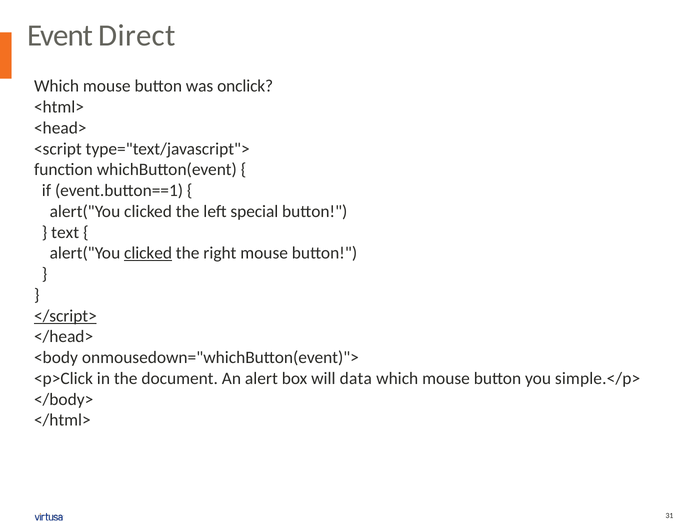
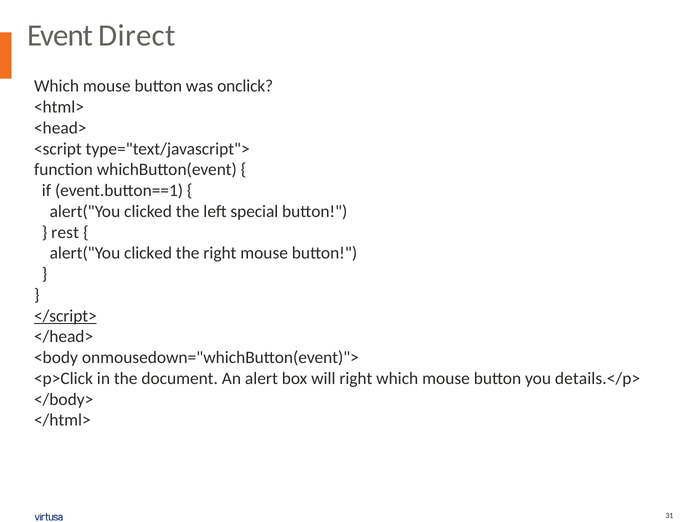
text: text -> rest (65, 232)
clicked underline: present -> none (148, 253)
will data: data -> right (356, 378)
simple.</p>: simple.</p> -> details.</p> (598, 378)
